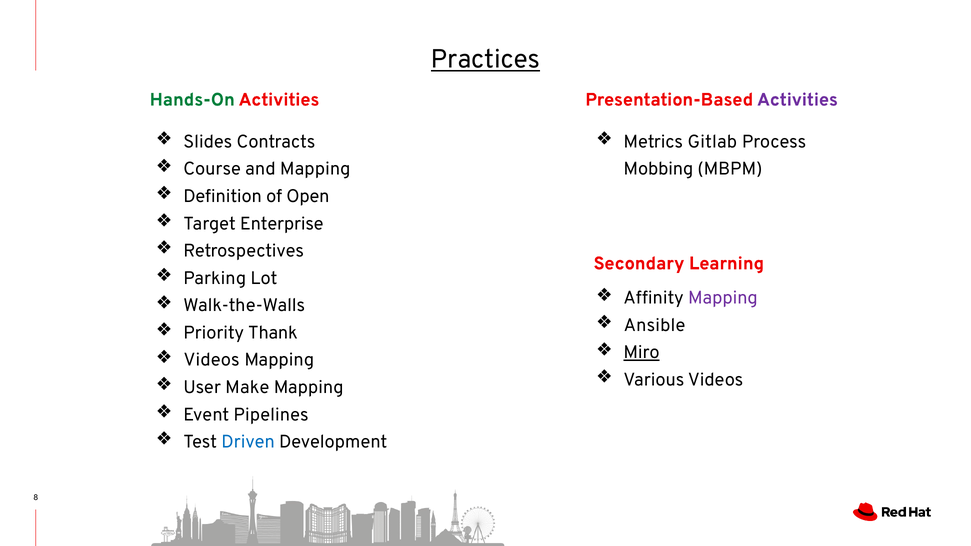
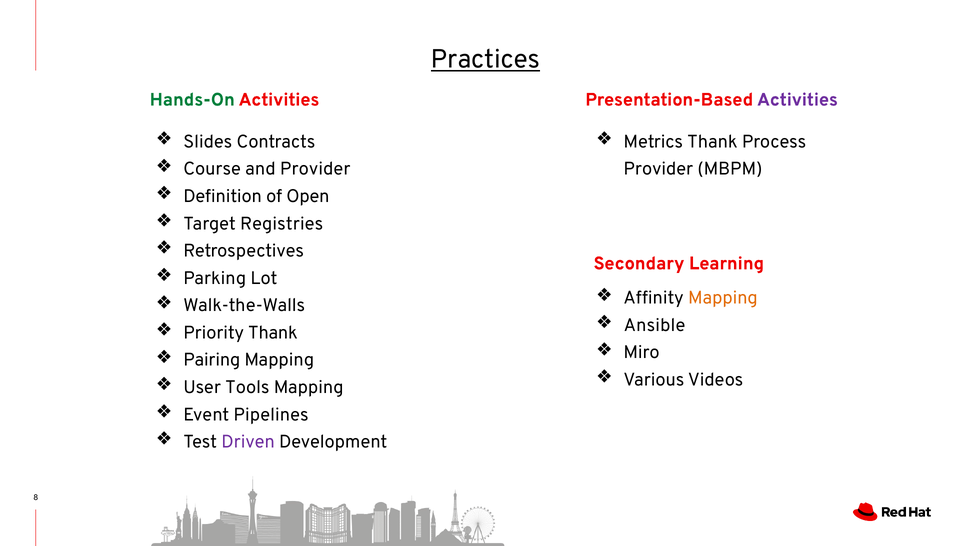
Metrics Gitlab: Gitlab -> Thank (712, 142)
and Mapping: Mapping -> Provider (315, 169)
Mobbing: Mobbing -> Provider (658, 169)
Enterprise: Enterprise -> Registries (282, 224)
Mapping colour: purple -> orange (723, 298)
Miro underline: present -> none (642, 353)
Videos: Videos -> Pairing (212, 360)
Make: Make -> Tools (247, 387)
Driven colour: blue -> purple (248, 442)
